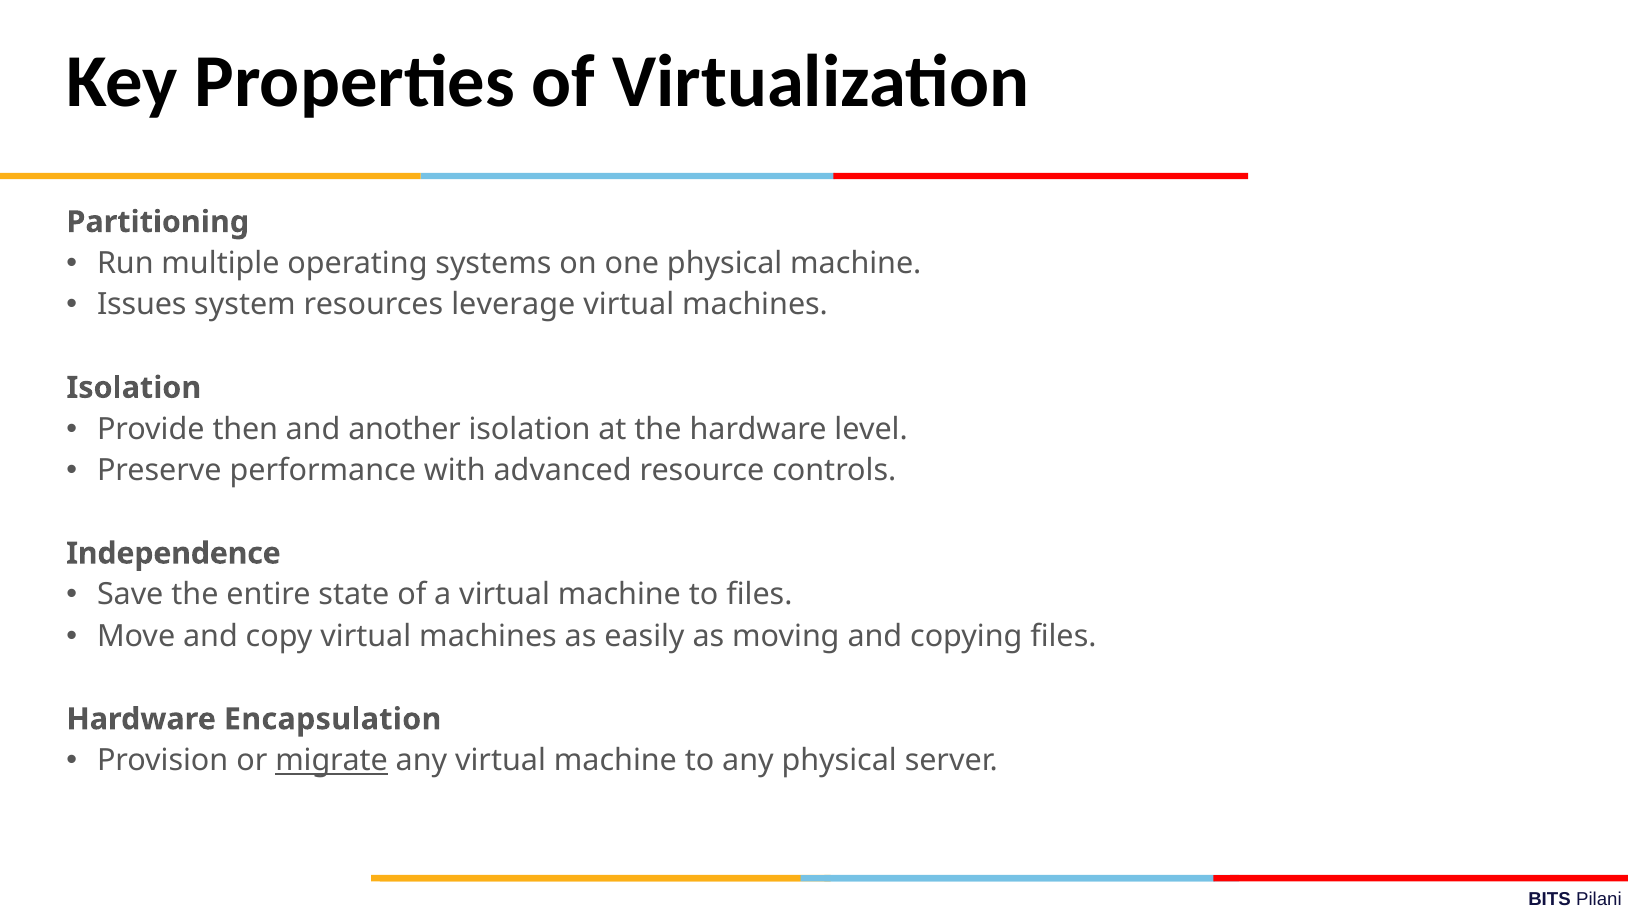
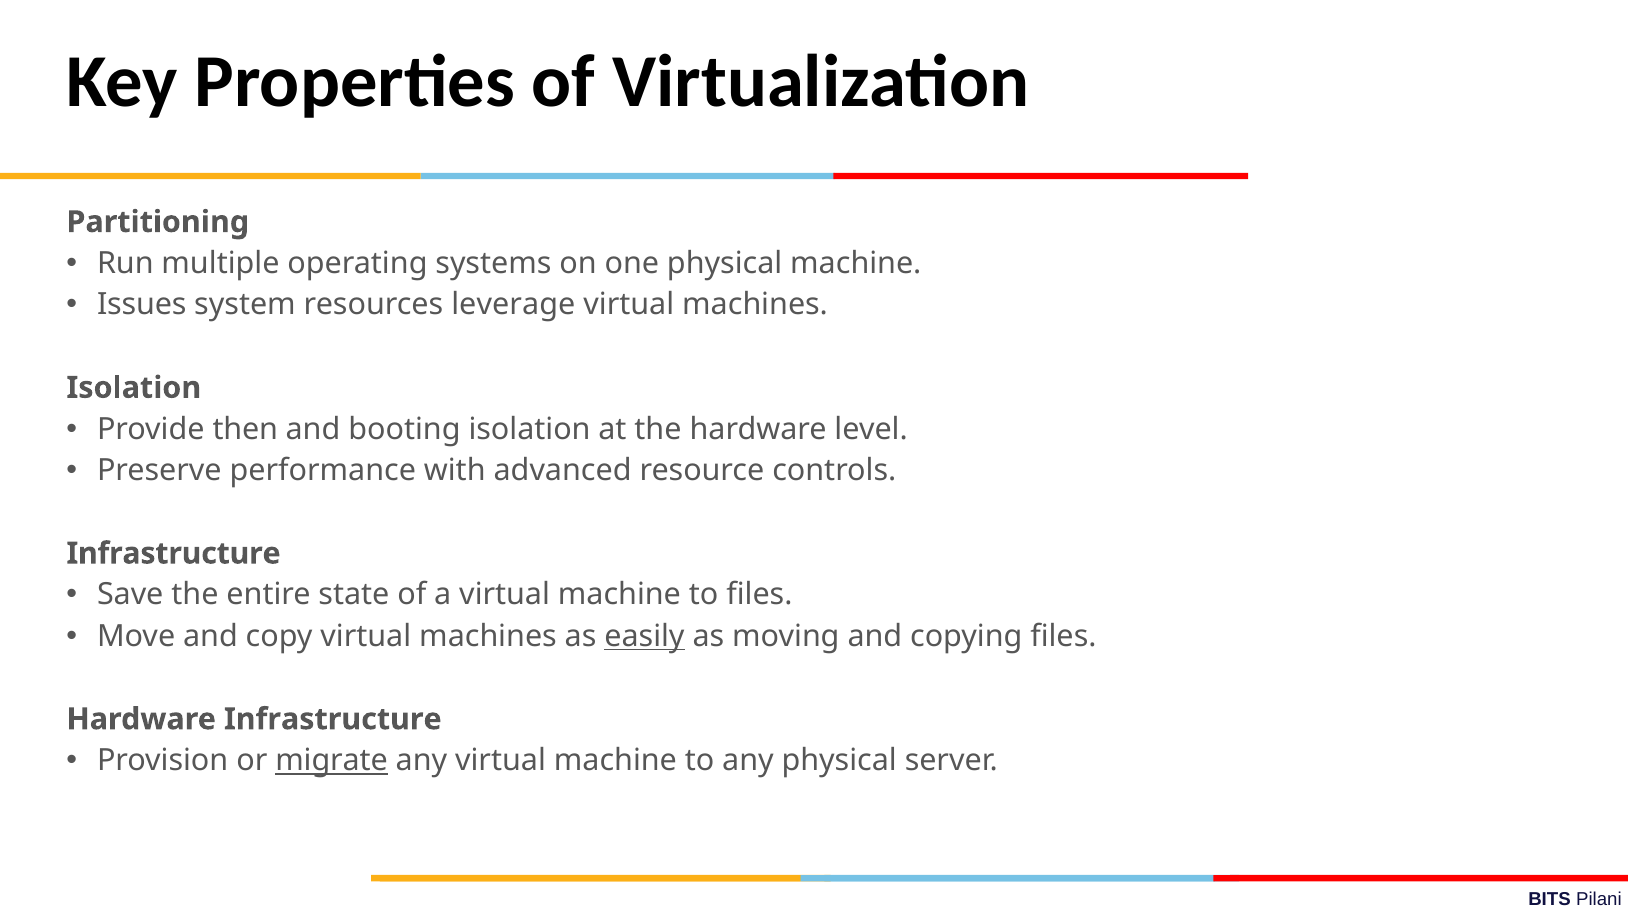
another: another -> booting (404, 429)
Independence: Independence -> Infrastructure (174, 553)
easily underline: none -> present (644, 636)
Hardware Encapsulation: Encapsulation -> Infrastructure (333, 719)
